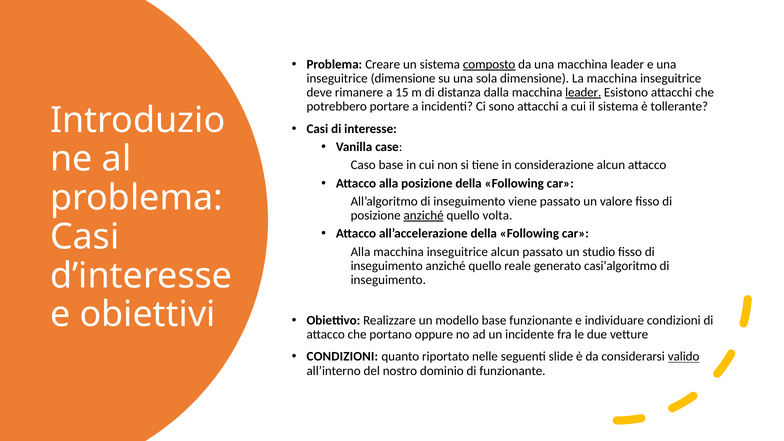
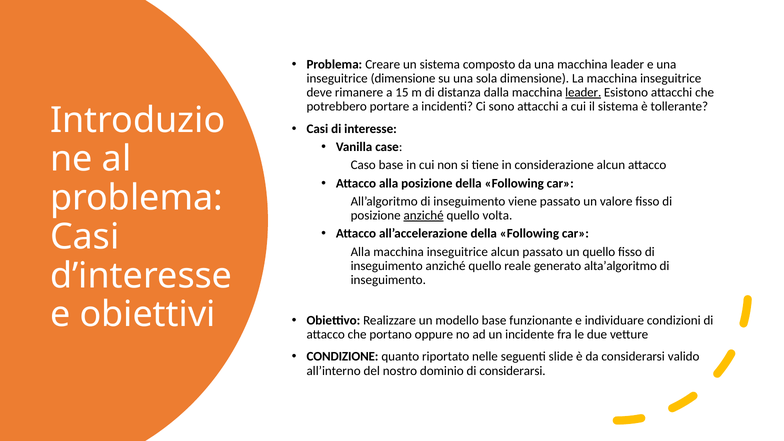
composto underline: present -> none (489, 64)
un studio: studio -> quello (599, 252)
casi’algoritmo: casi’algoritmo -> alta’algoritmo (620, 266)
CONDIZIONI: CONDIZIONI -> CONDIZIONE (343, 357)
valido underline: present -> none (684, 357)
di funzionante: funzionante -> considerarsi (512, 371)
